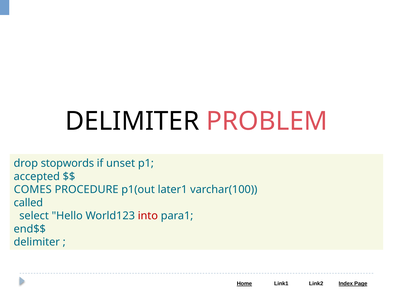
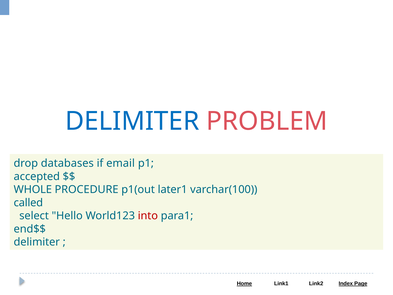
DELIMITER colour: black -> blue (132, 121)
stopwords: stopwords -> databases (67, 163)
unset: unset -> email (121, 163)
COMES: COMES -> WHOLE (33, 189)
